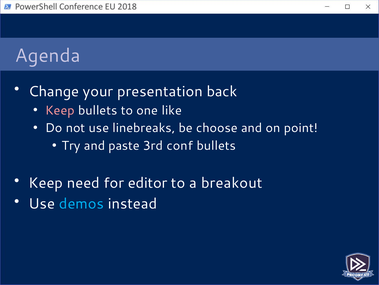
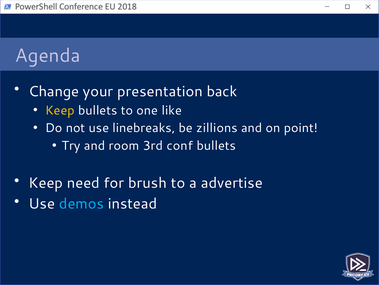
Keep colour: pink -> yellow (60, 110)
choose: choose -> zillions (217, 128)
paste: paste -> room (124, 145)
editor: editor -> brush (148, 183)
breakout: breakout -> advertise (232, 183)
